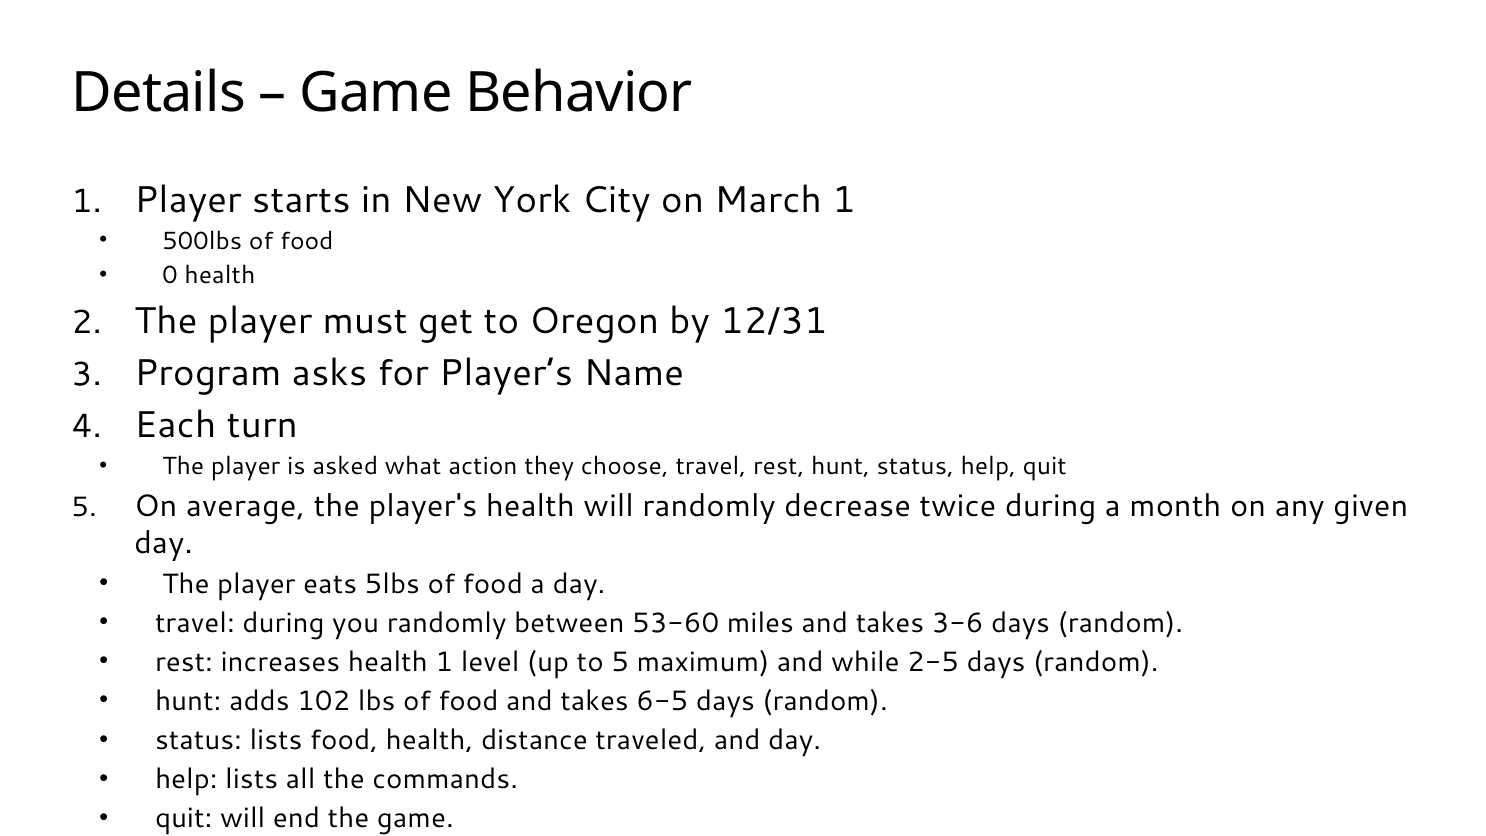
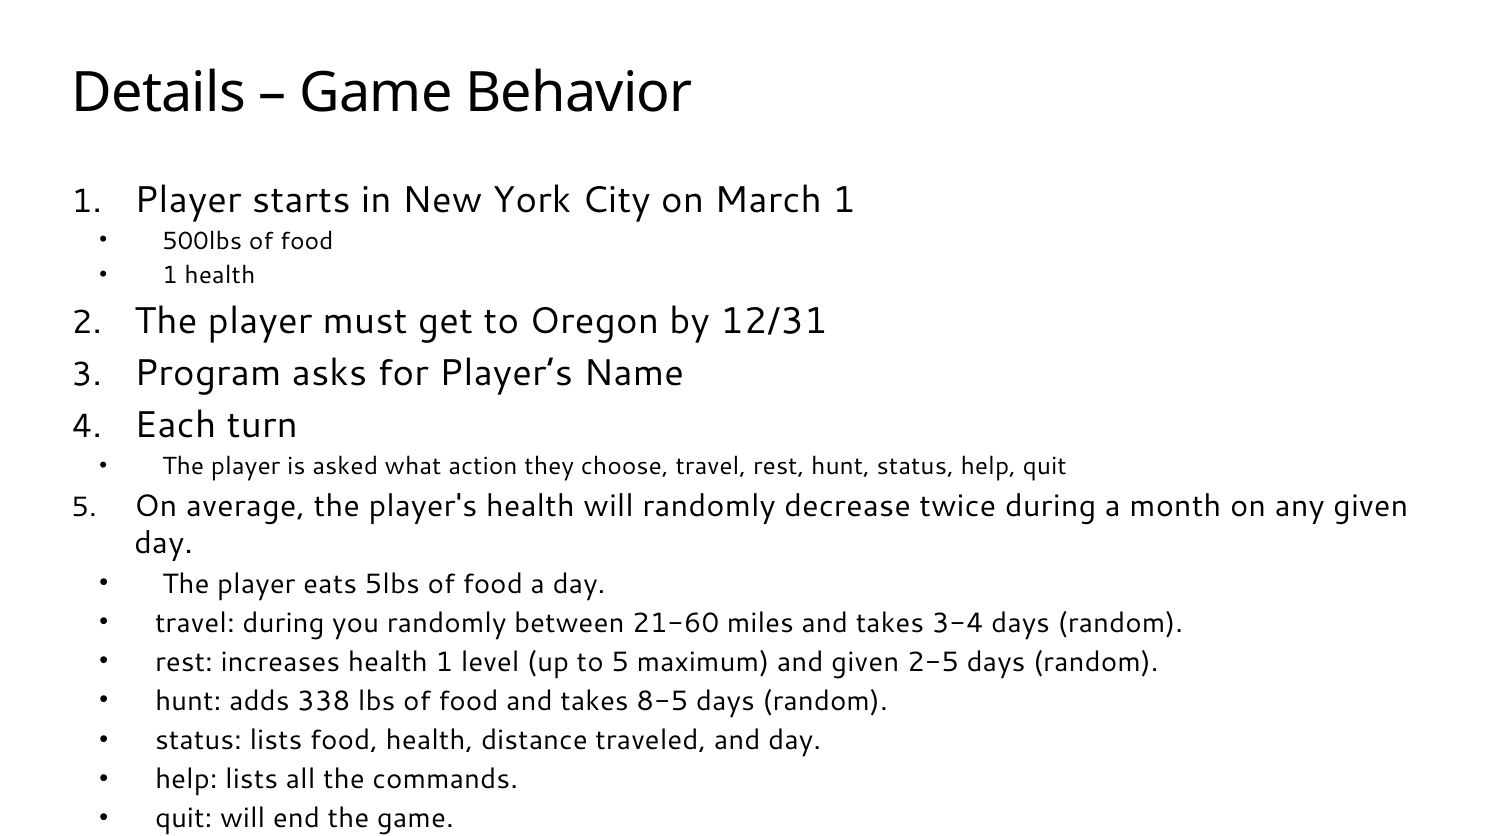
0: 0 -> 1 (170, 276)
53-60: 53-60 -> 21-60 (676, 623)
3-6: 3-6 -> 3-4 (958, 623)
and while: while -> given (865, 662)
102: 102 -> 338 (324, 701)
6-5: 6-5 -> 8-5 (662, 701)
